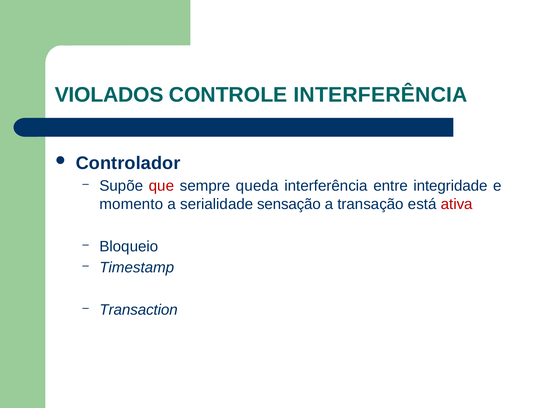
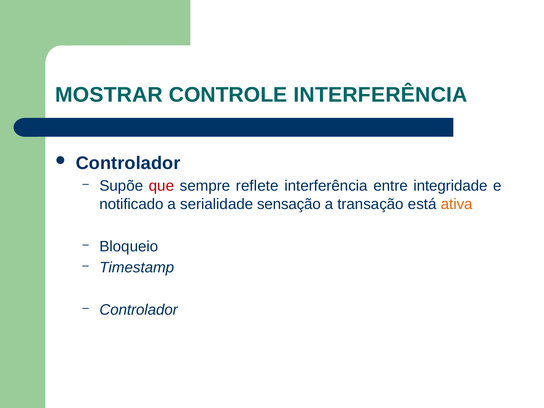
VIOLADOS: VIOLADOS -> MOSTRAR (109, 95)
queda: queda -> reflete (257, 186)
momento: momento -> notificado (131, 204)
ativa colour: red -> orange (457, 204)
Transaction: Transaction -> Controlador (139, 310)
